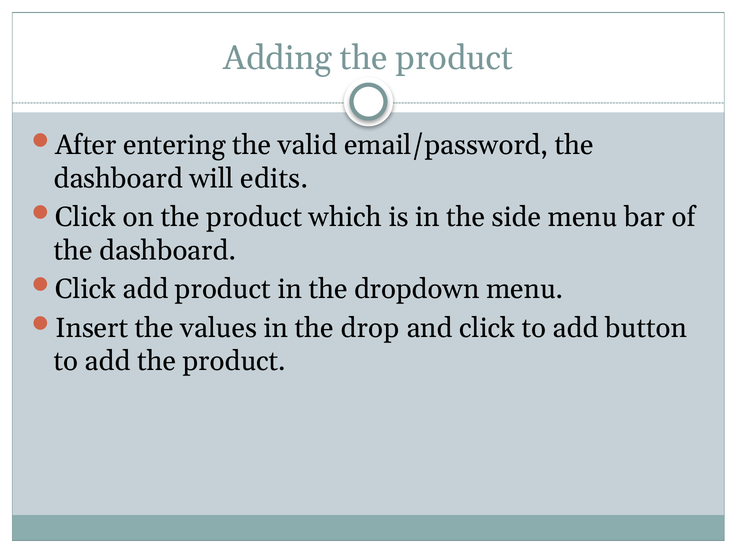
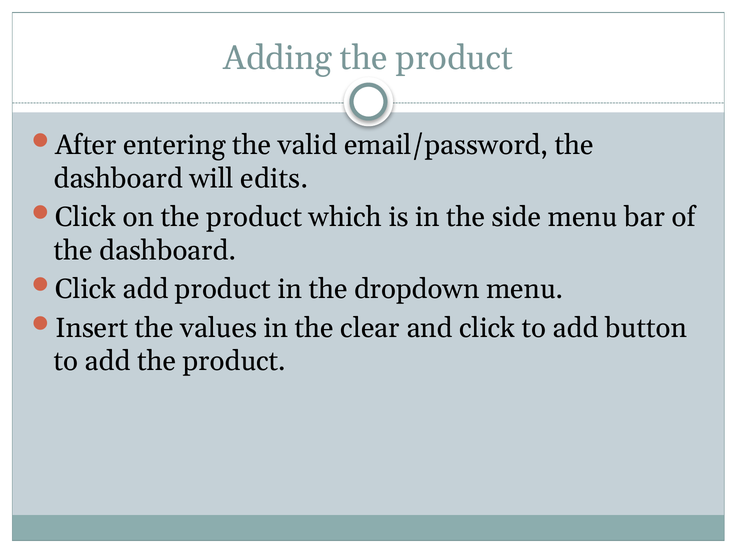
drop: drop -> clear (370, 328)
